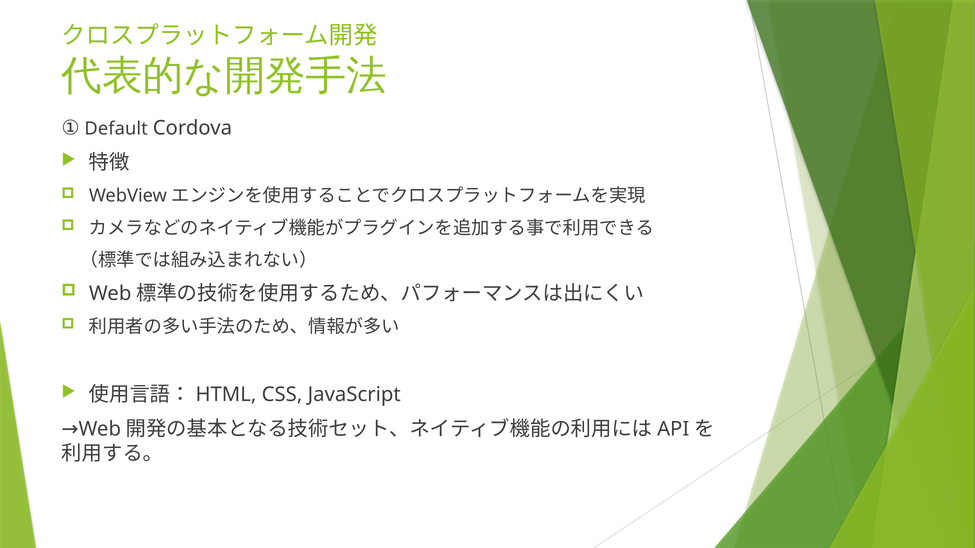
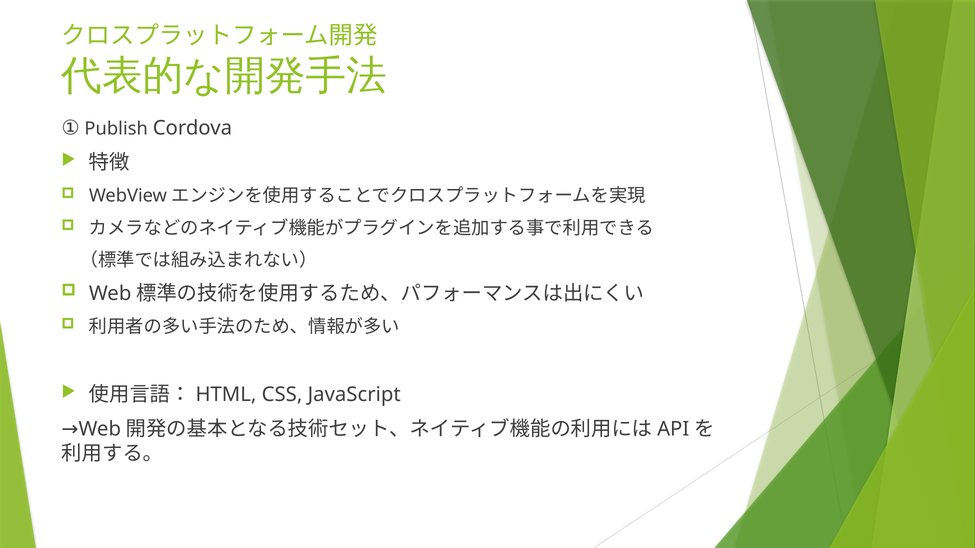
Default: Default -> Publish (116, 129)
